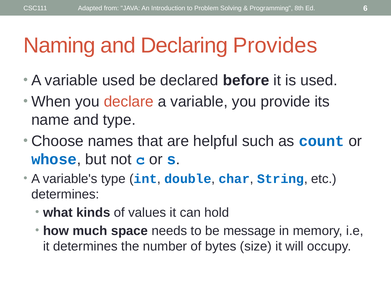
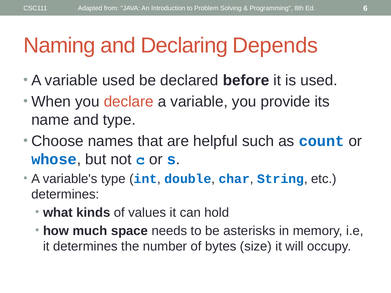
Provides: Provides -> Depends (275, 46)
message: message -> asterisks (249, 231)
